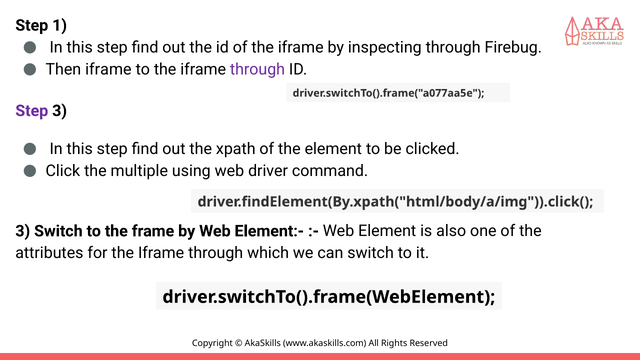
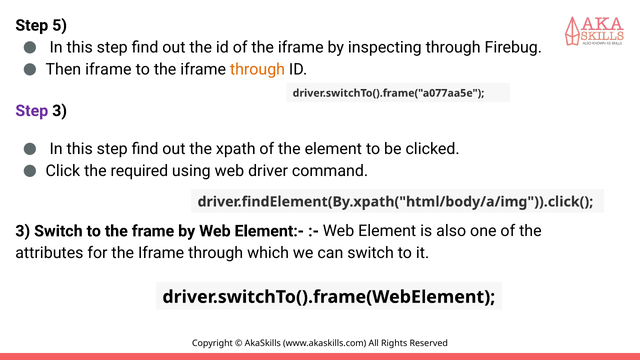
1: 1 -> 5 (60, 25)
through colour: purple -> orange (257, 70)
multiple: multiple -> required (139, 171)
